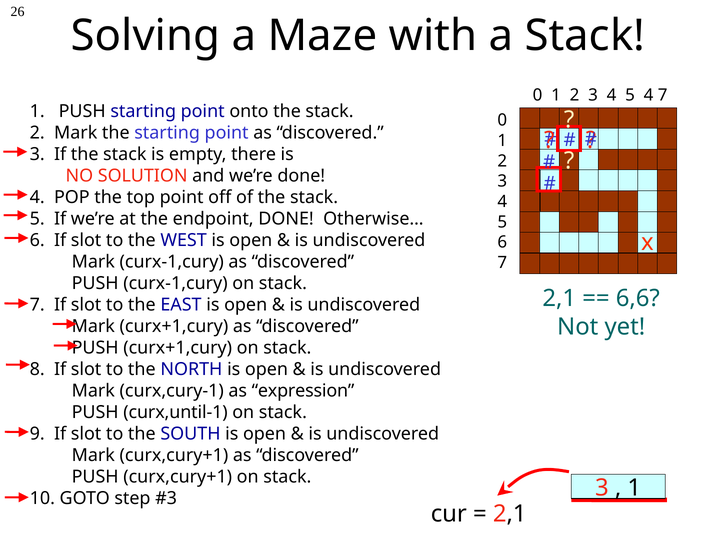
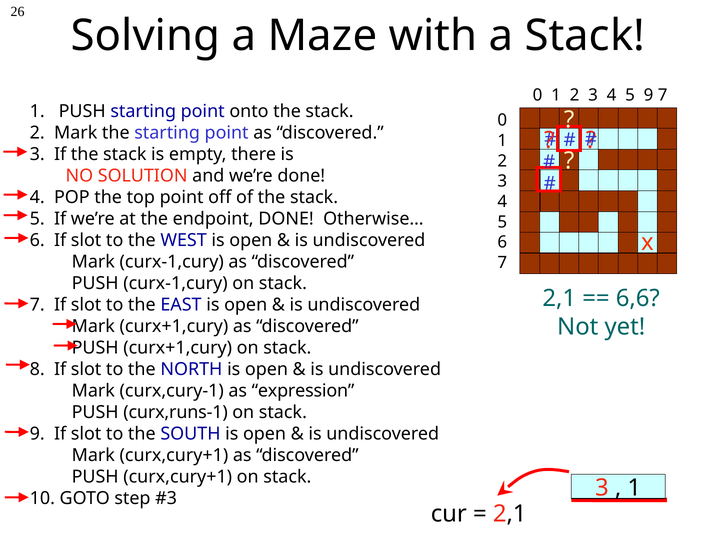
5 4: 4 -> 9 (649, 95)
curx,until-1: curx,until-1 -> curx,runs-1 (176, 412)
